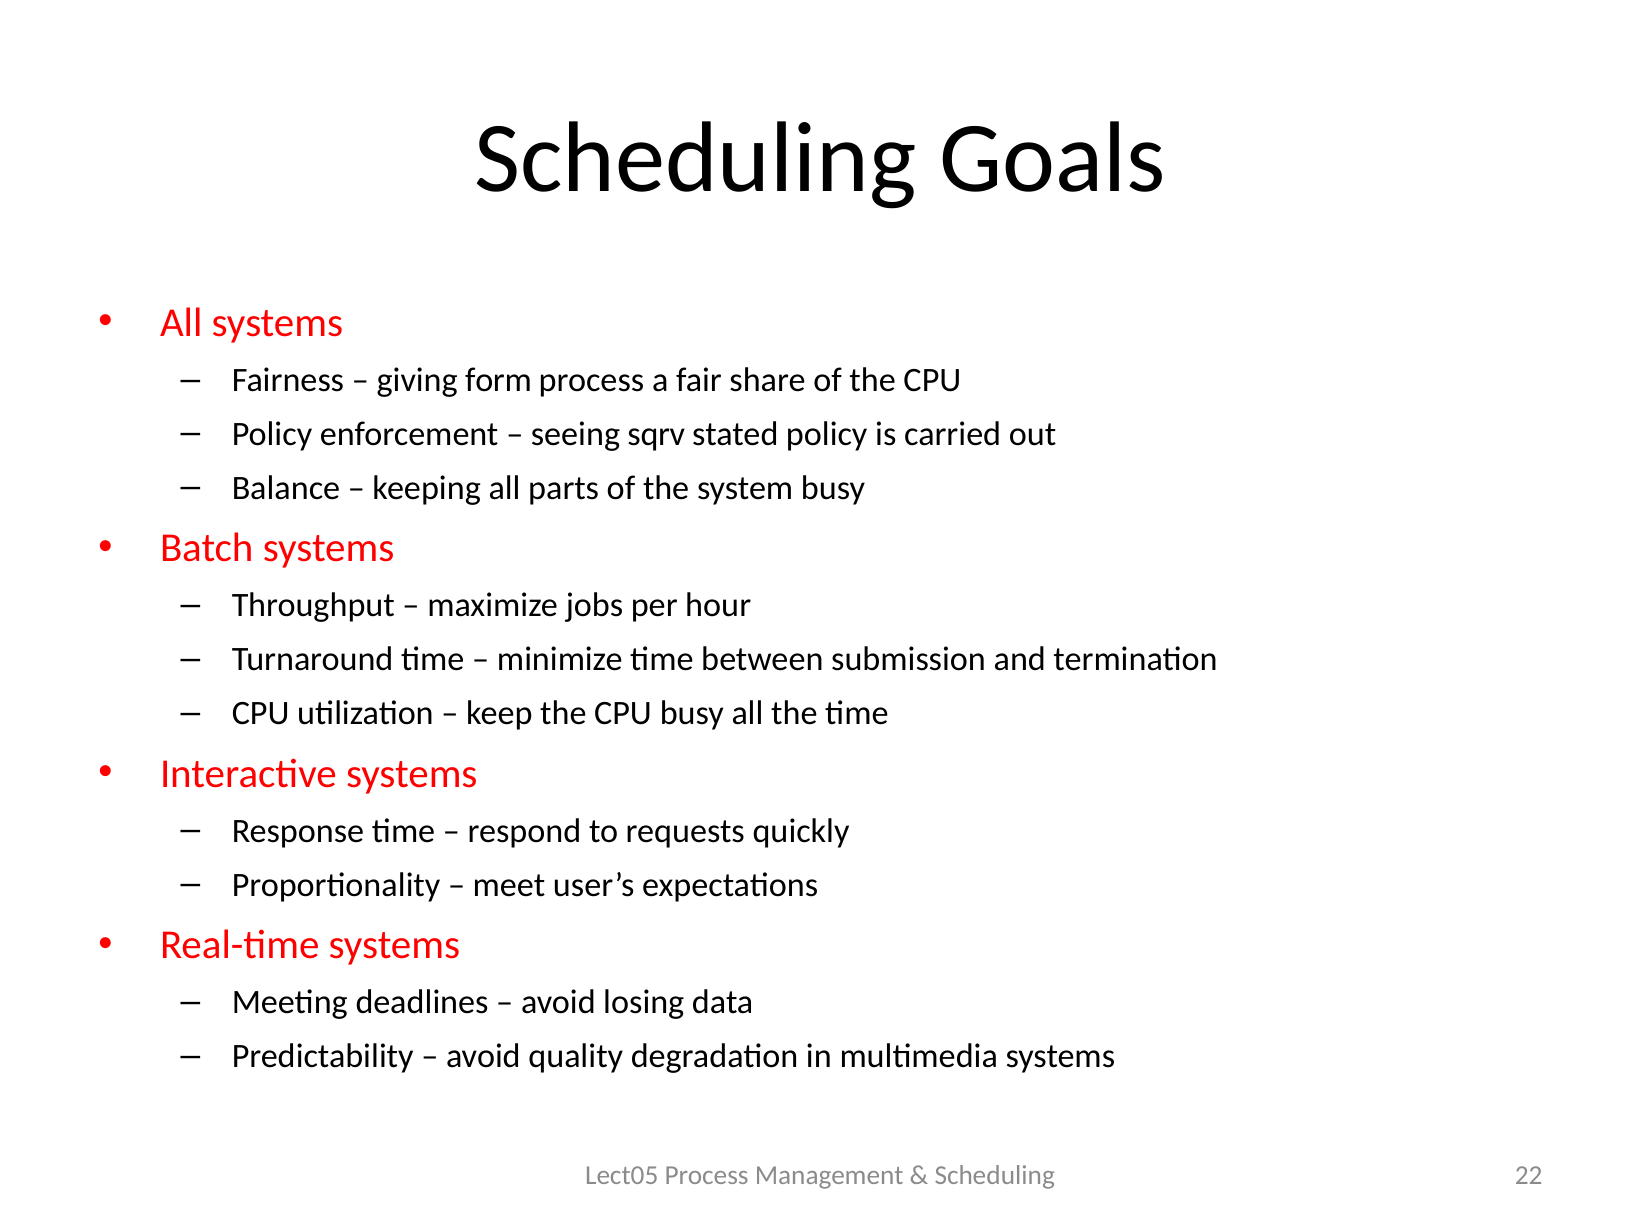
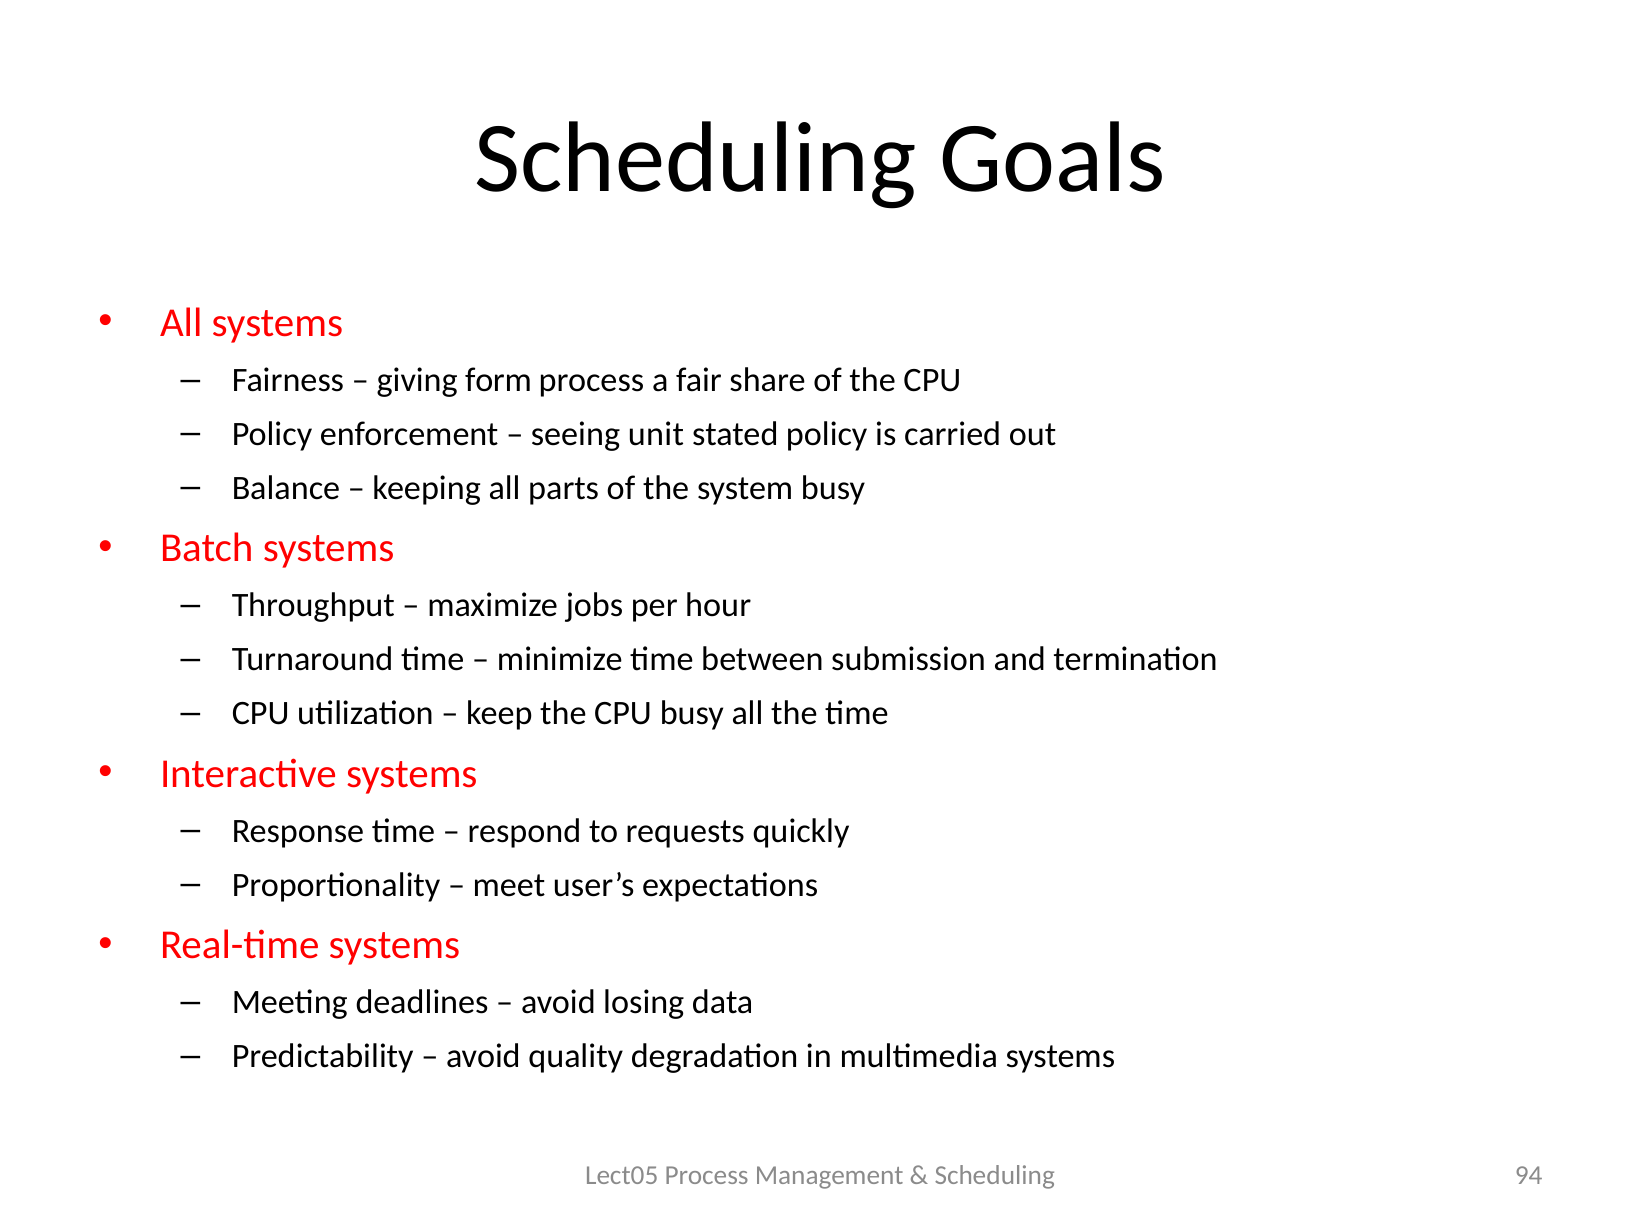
sqrv: sqrv -> unit (656, 434)
22: 22 -> 94 (1529, 1175)
